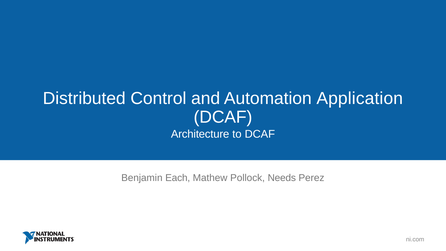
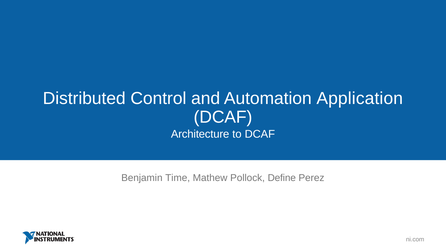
Each: Each -> Time (178, 178)
Needs: Needs -> Define (282, 178)
